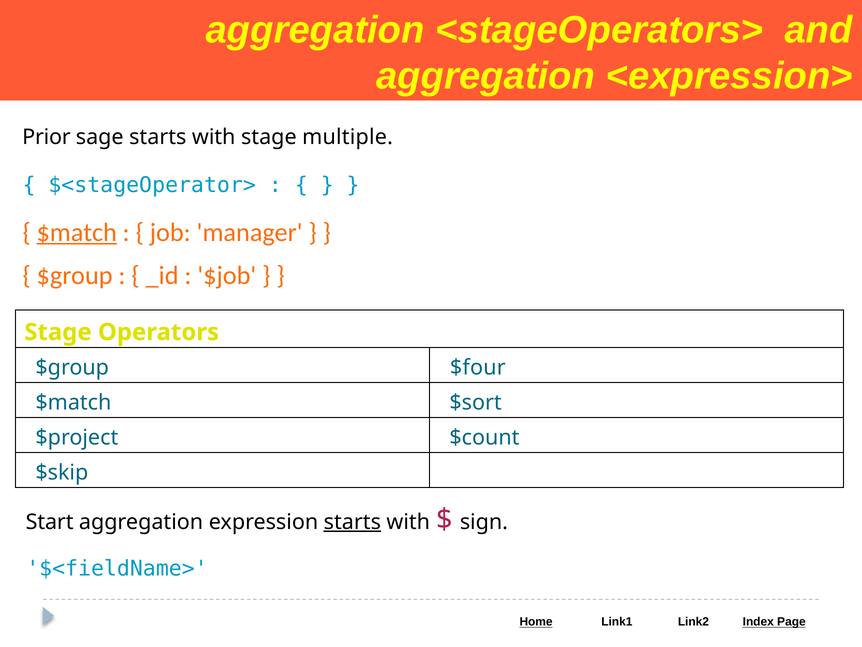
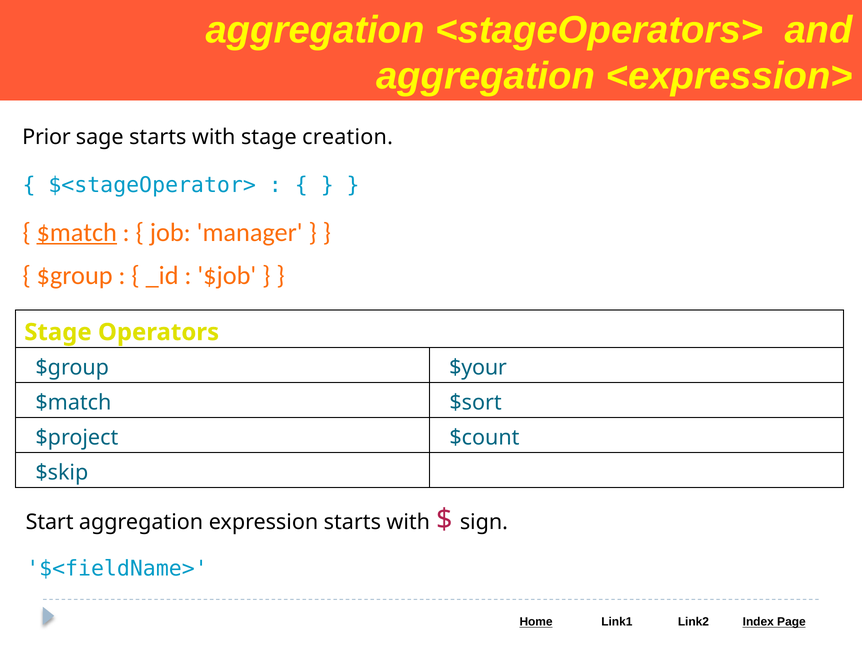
multiple: multiple -> creation (348, 137)
$four: $four -> $your (478, 367)
starts underline: present -> none (352, 521)
